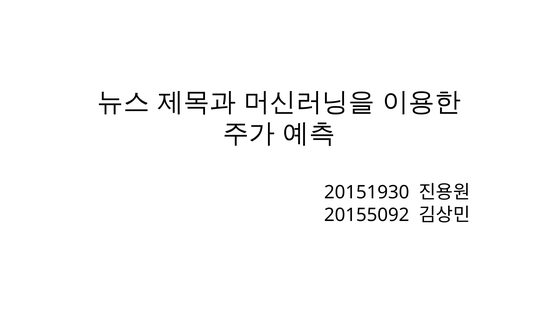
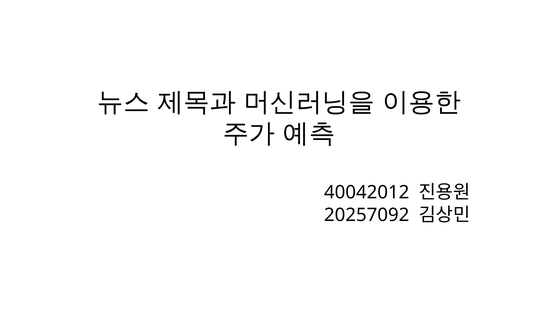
20151930: 20151930 -> 40042012 (367, 192)
20155092: 20155092 -> 20257092 (367, 215)
